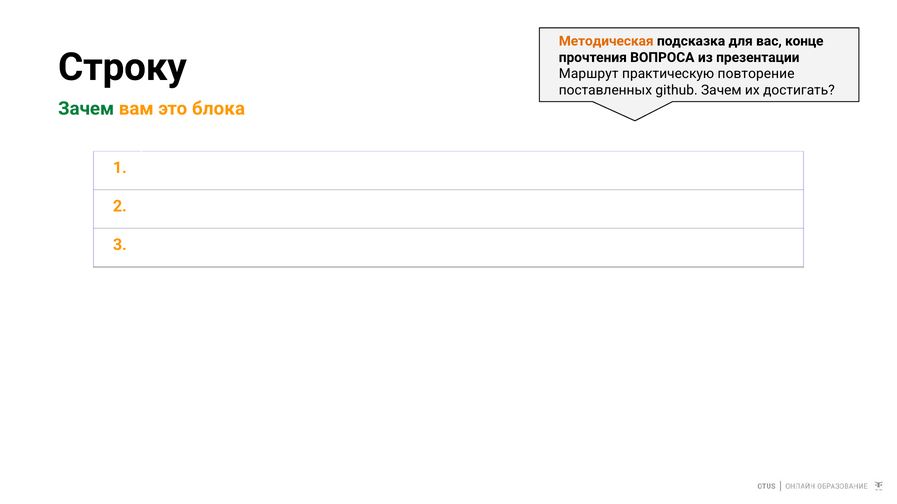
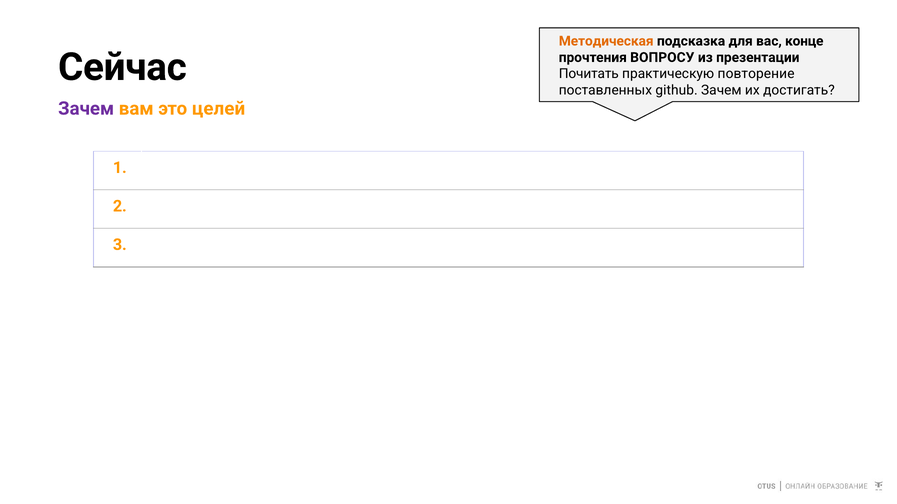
Строку: Строку -> Сейчас (122, 67)
ВОПРОСА: ВОПРОСА -> ВОПРОСУ (662, 57)
Маршрут: Маршрут -> Почитать (589, 74)
Зачем colour: green -> purple (86, 109)
блока: блока -> целей (219, 109)
